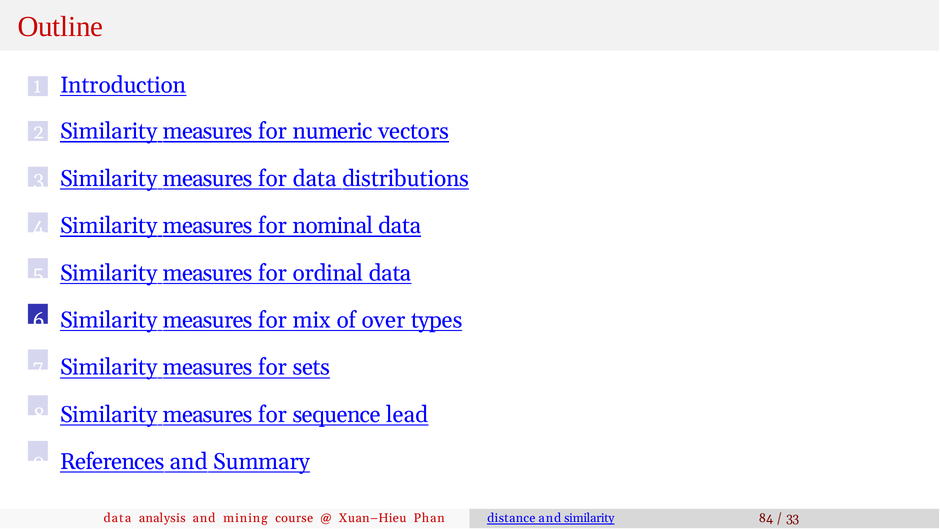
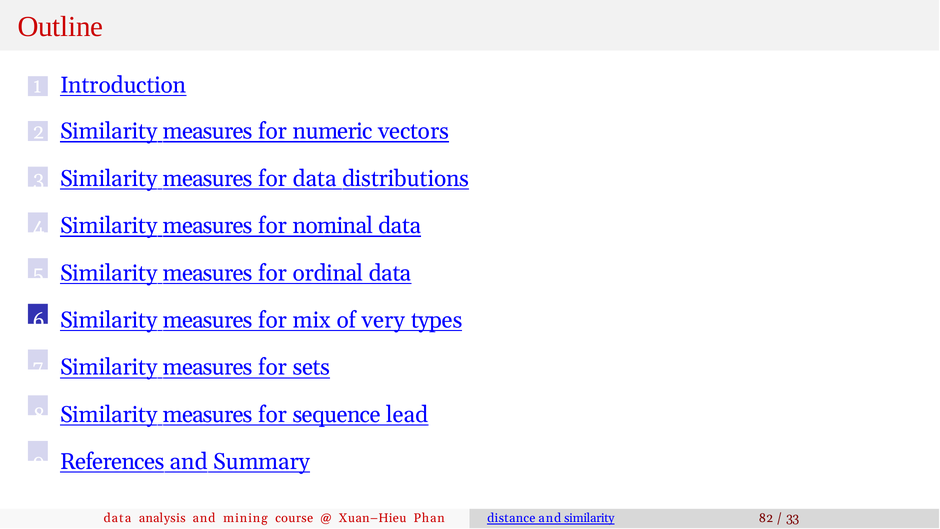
over: over -> very (383, 320)
84: 84 -> 82 (766, 518)
